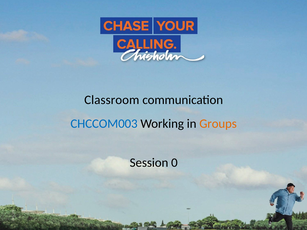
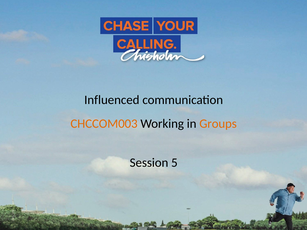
Classroom: Classroom -> Influenced (112, 100)
CHCCOM003 colour: blue -> orange (104, 124)
0: 0 -> 5 (174, 163)
